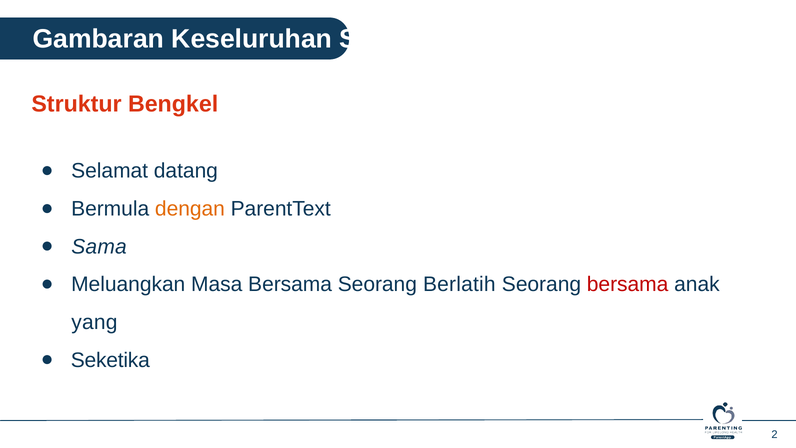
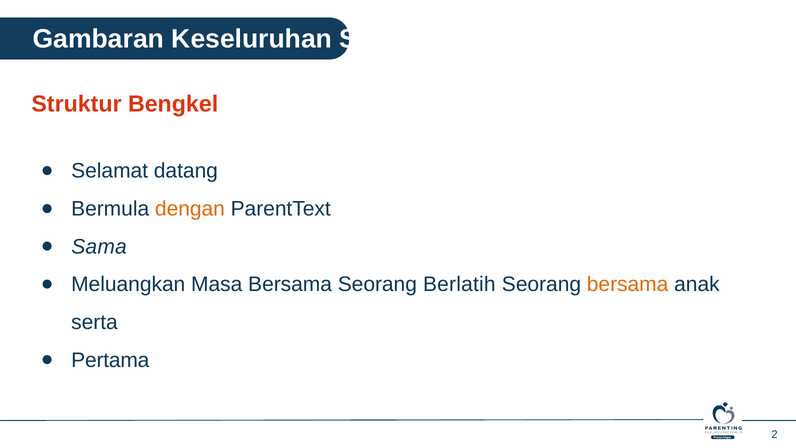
bersama colour: red -> orange (628, 284)
yang: yang -> serta (95, 322)
Seketika: Seketika -> Pertama (110, 360)
